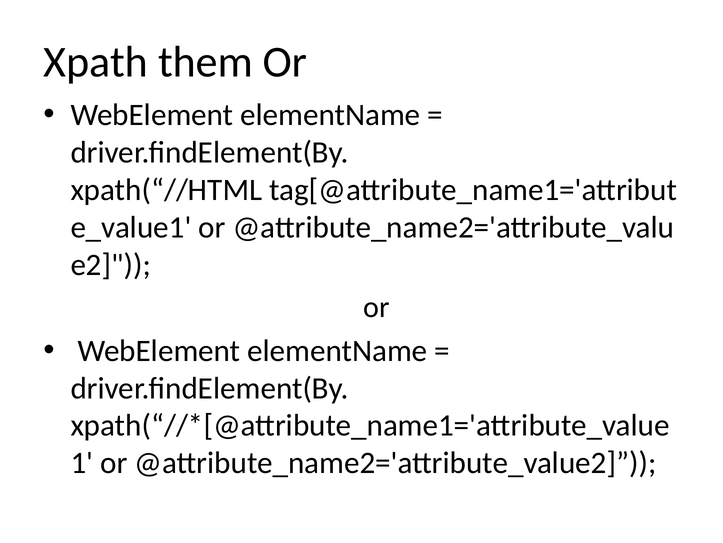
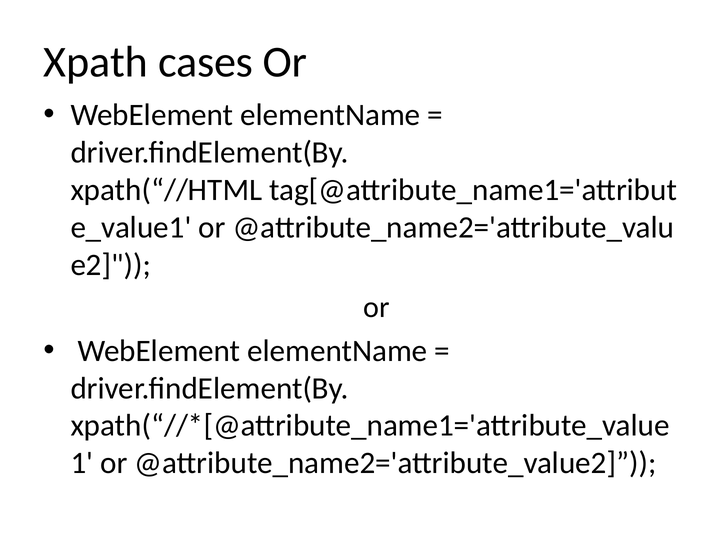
them: them -> cases (206, 62)
